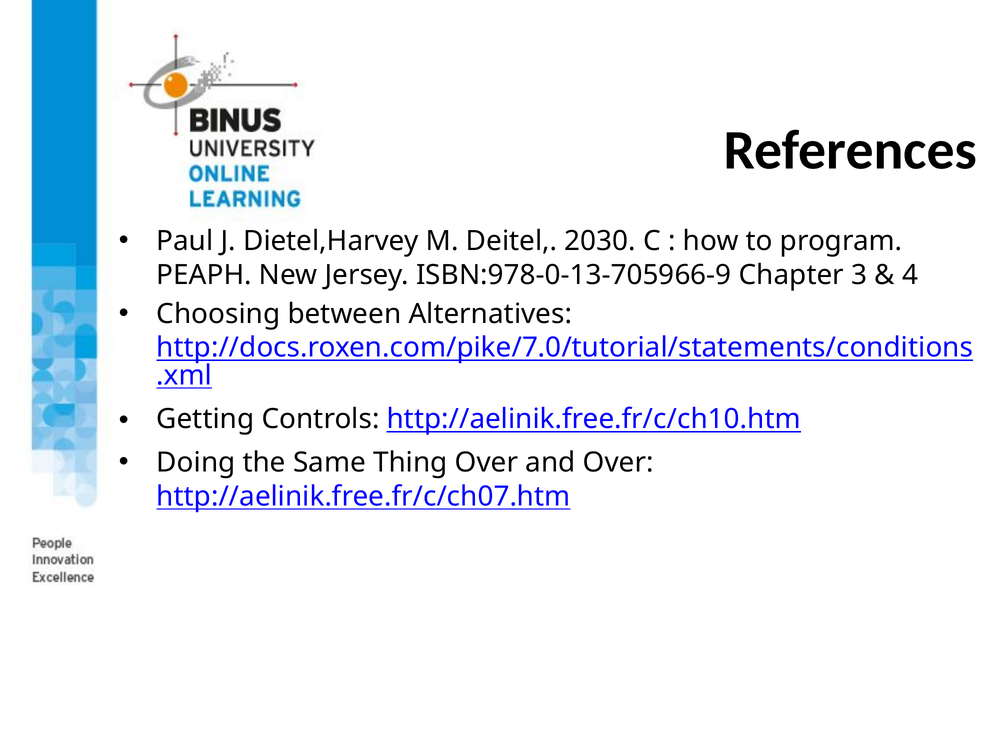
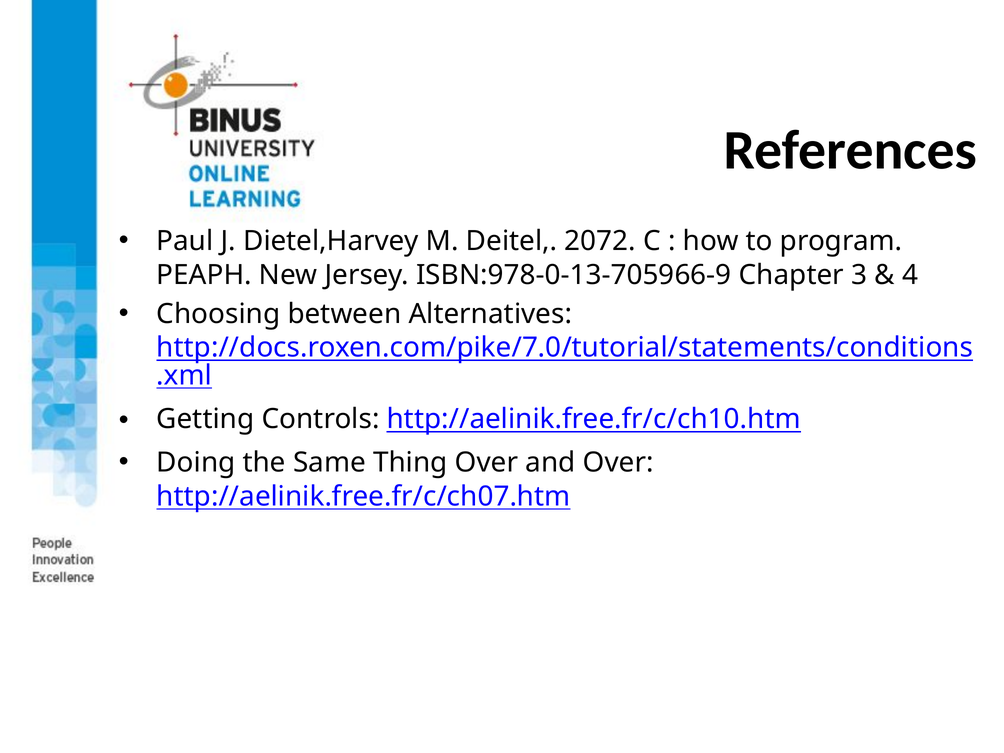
2030: 2030 -> 2072 (600, 241)
